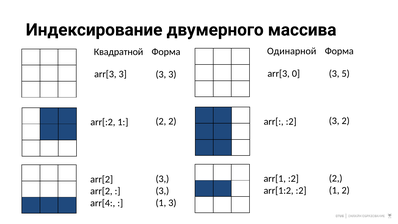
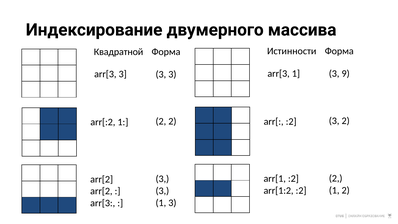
Одинарной: Одинарной -> Истинности (292, 51)
arr[3 0: 0 -> 1 (296, 74)
5: 5 -> 9 (346, 74)
arr[4: arr[4 -> arr[3 (103, 203)
